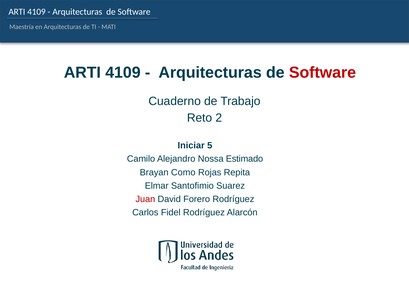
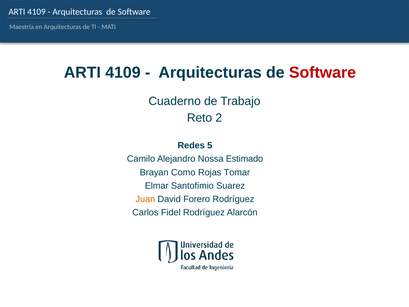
Iniciar: Iniciar -> Redes (191, 145)
Repita: Repita -> Tomar (237, 172)
Juan colour: red -> orange (145, 199)
